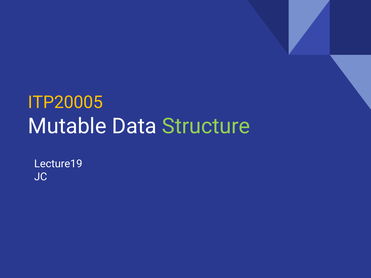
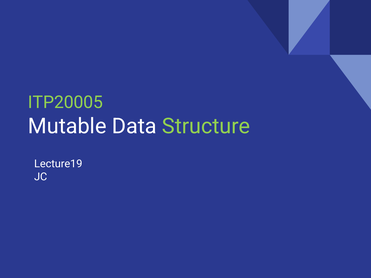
ITP20005 colour: yellow -> light green (66, 102)
